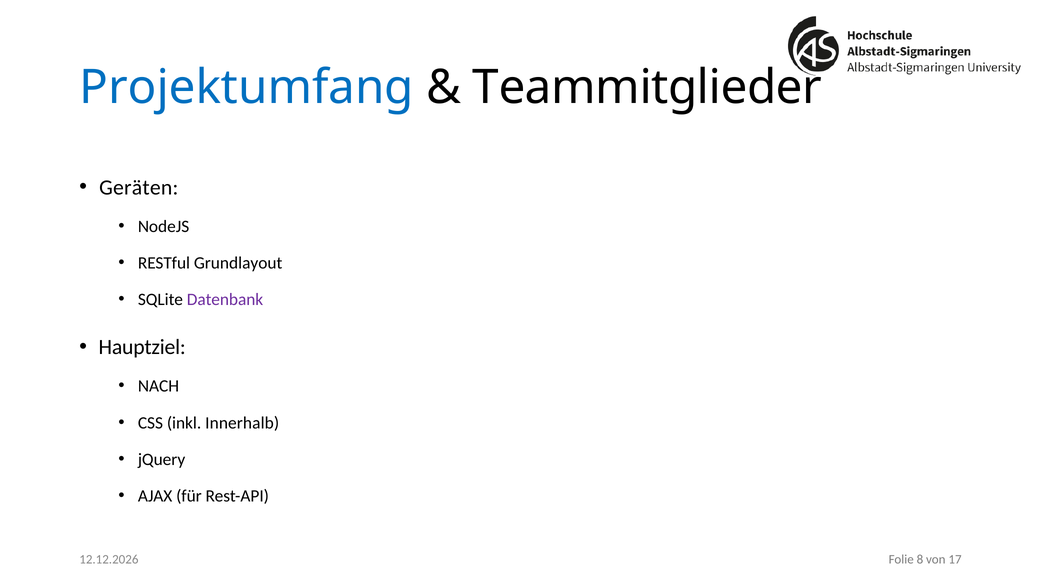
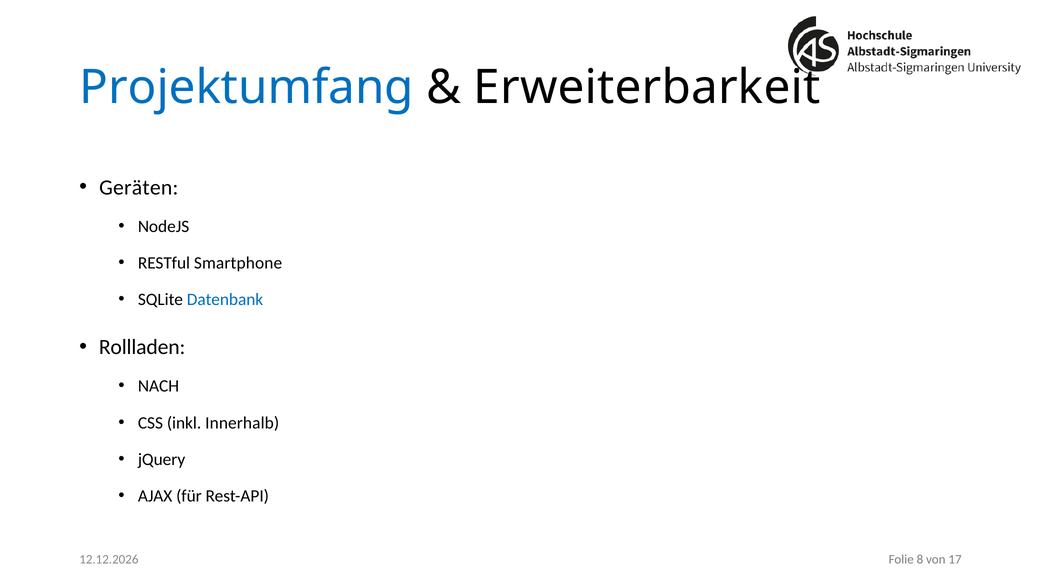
Teammitglieder: Teammitglieder -> Erweiterbarkeit (647, 87)
Grundlayout: Grundlayout -> Smartphone (238, 263)
Datenbank colour: purple -> blue (225, 299)
Hauptziel: Hauptziel -> Rollladen (142, 347)
